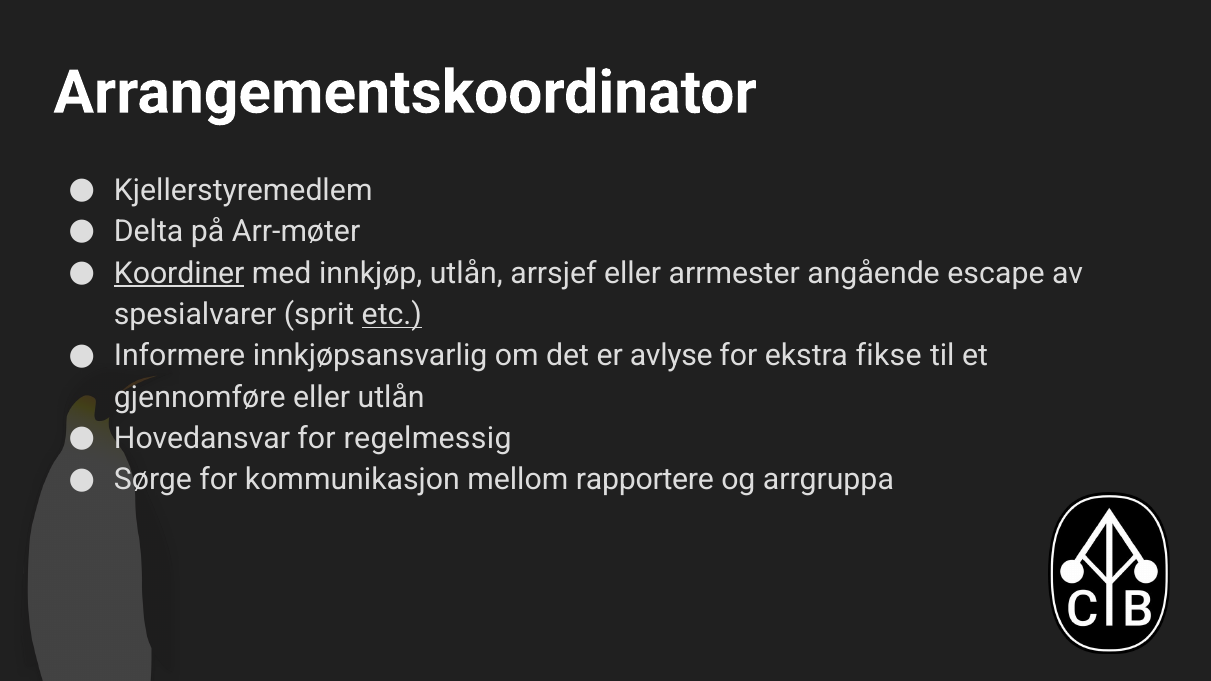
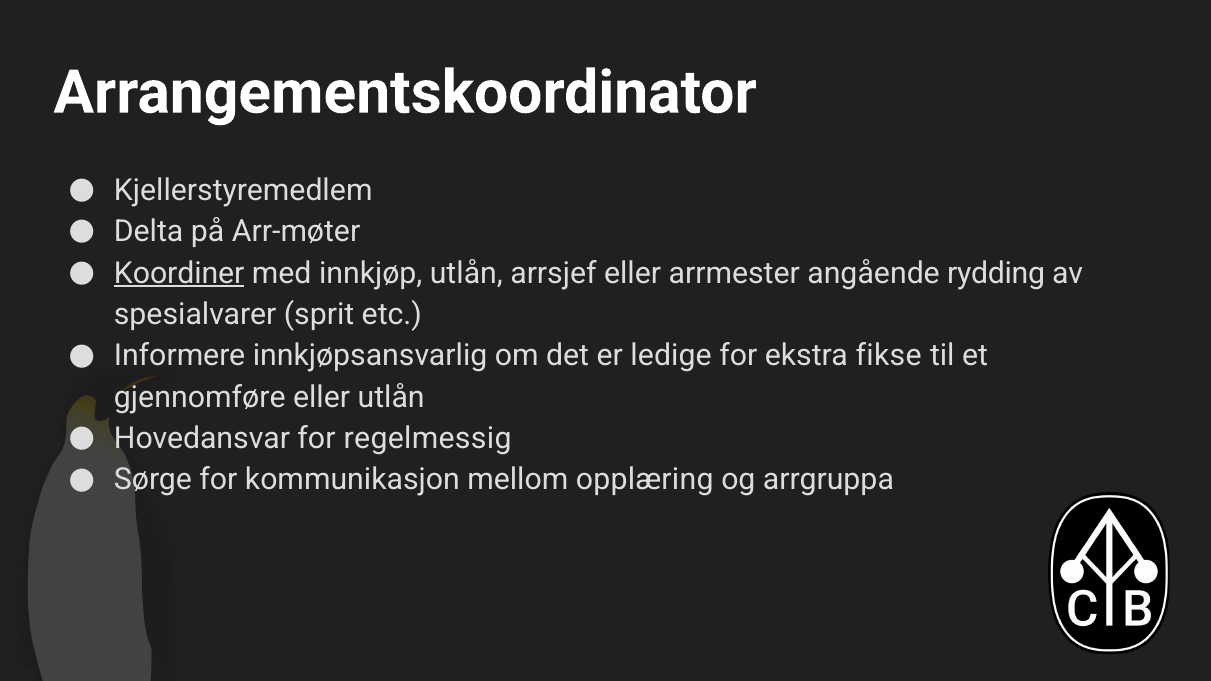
escape: escape -> rydding (996, 273)
etc underline: present -> none (392, 315)
avlyse: avlyse -> ledige (671, 356)
rapportere: rapportere -> opplæring (645, 480)
